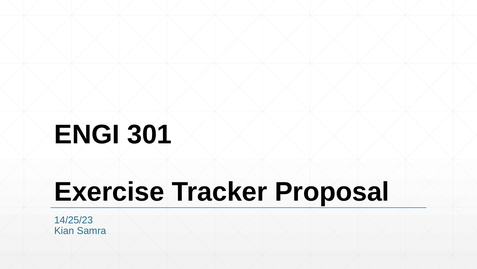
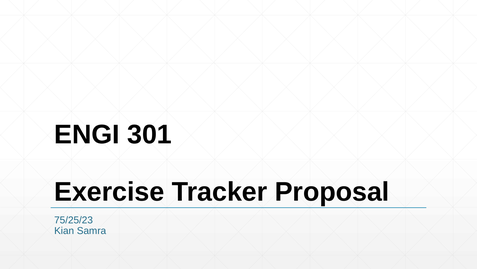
14/25/23: 14/25/23 -> 75/25/23 (74, 220)
